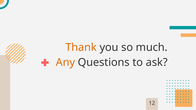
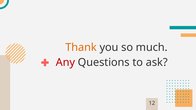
Any colour: orange -> red (65, 62)
